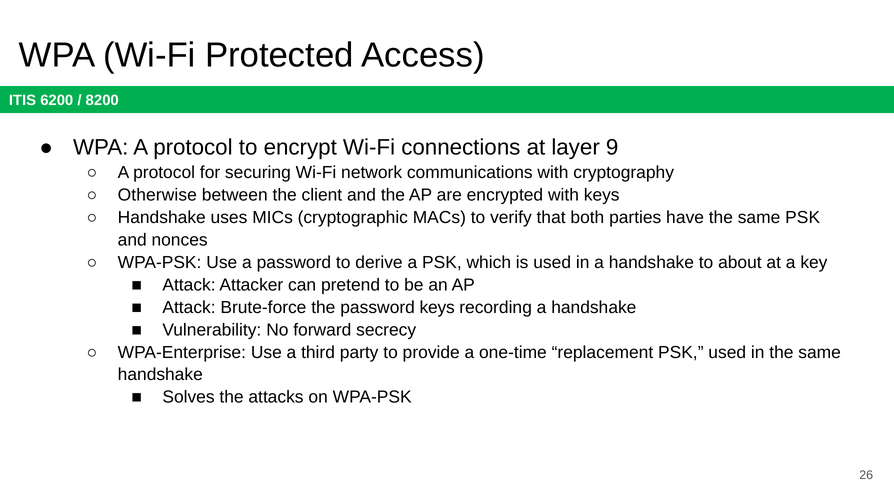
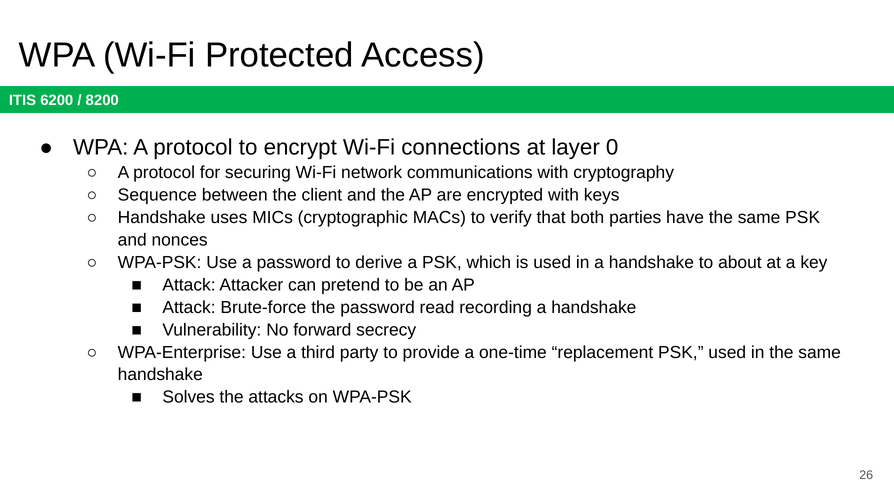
9: 9 -> 0 (612, 147)
Otherwise: Otherwise -> Sequence (157, 195)
password keys: keys -> read (437, 307)
